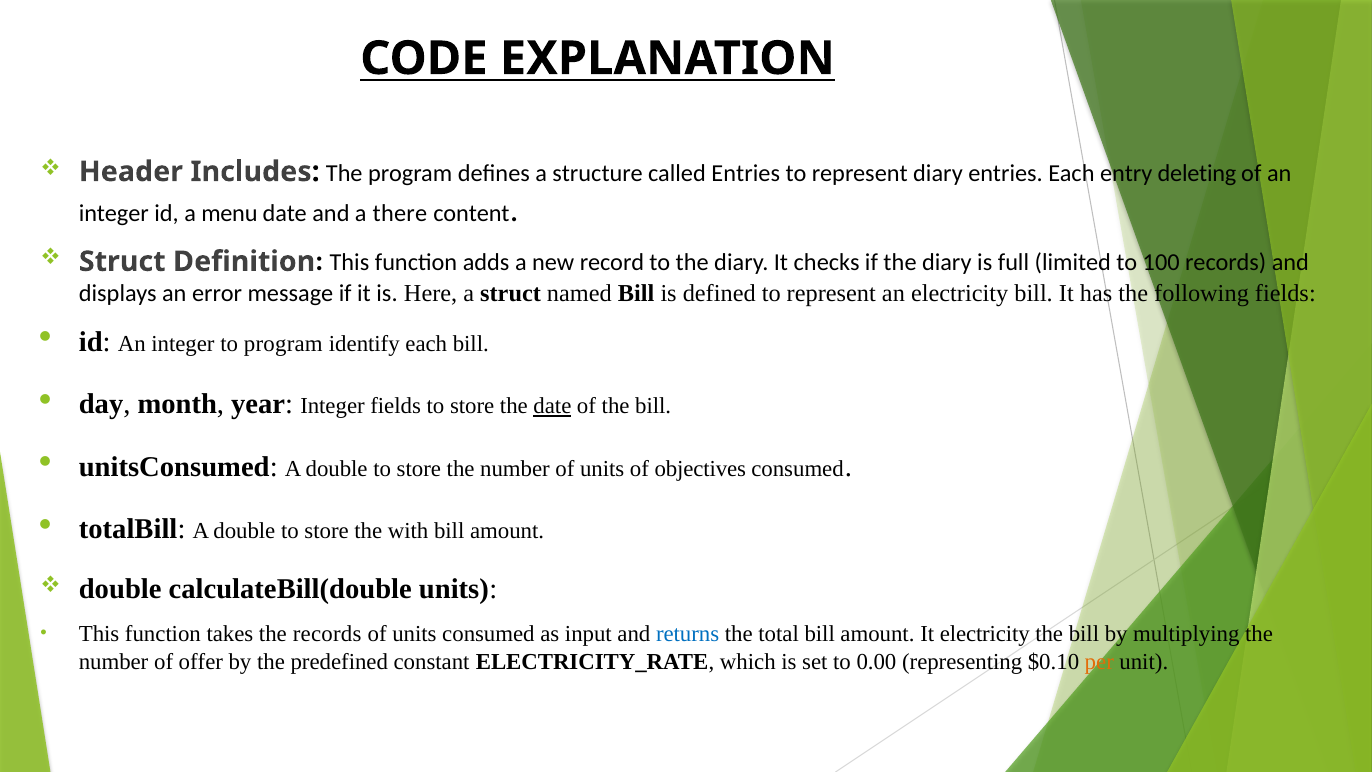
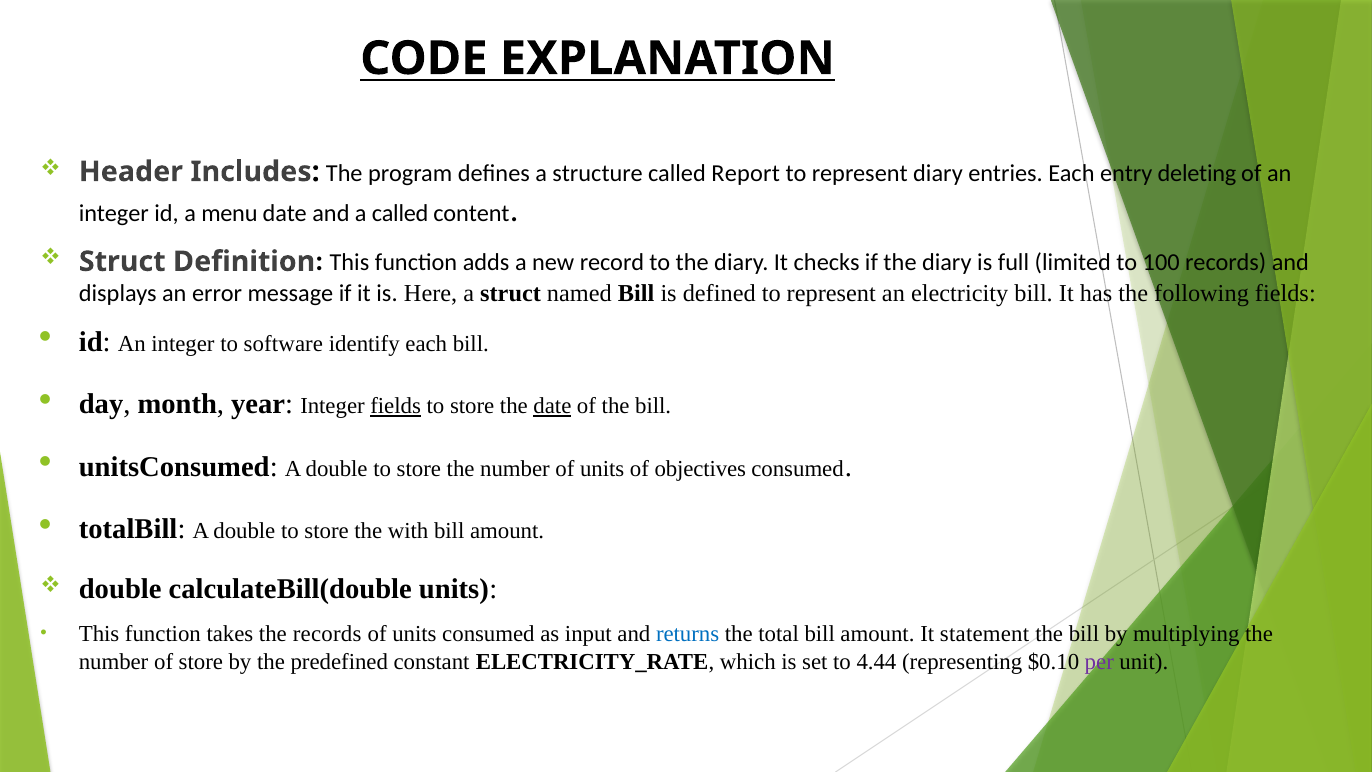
called Entries: Entries -> Report (746, 173)
a there: there -> called (400, 213)
to program: program -> software (283, 344)
fields underline: none -> present (396, 406)
It electricity: electricity -> statement (985, 634)
of offer: offer -> store (201, 661)
0.00: 0.00 -> 4.44 (876, 661)
per colour: orange -> purple (1099, 661)
